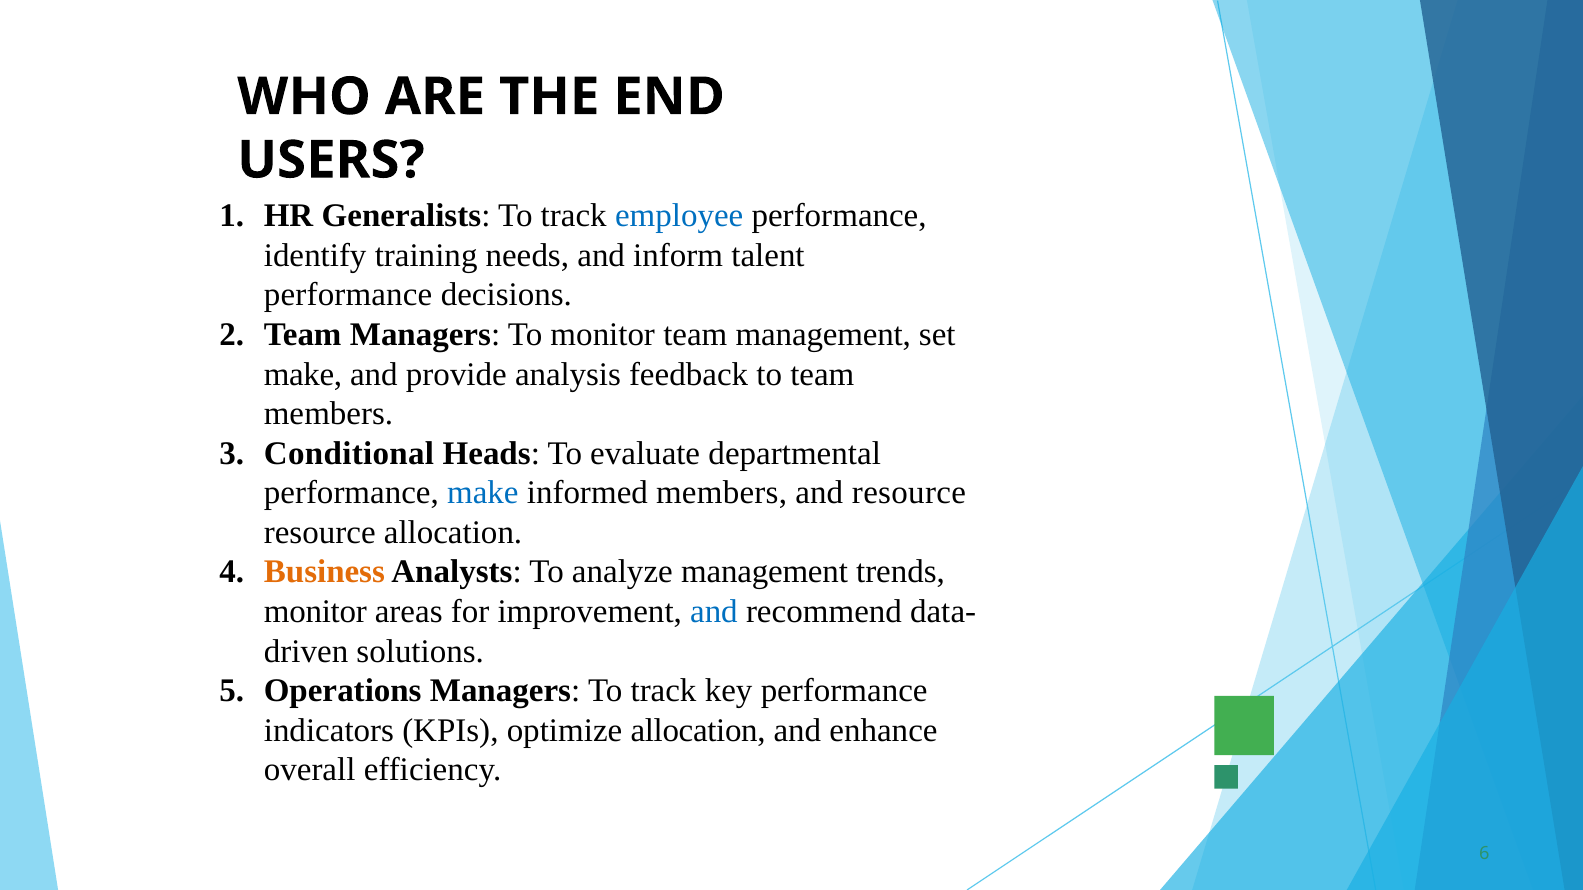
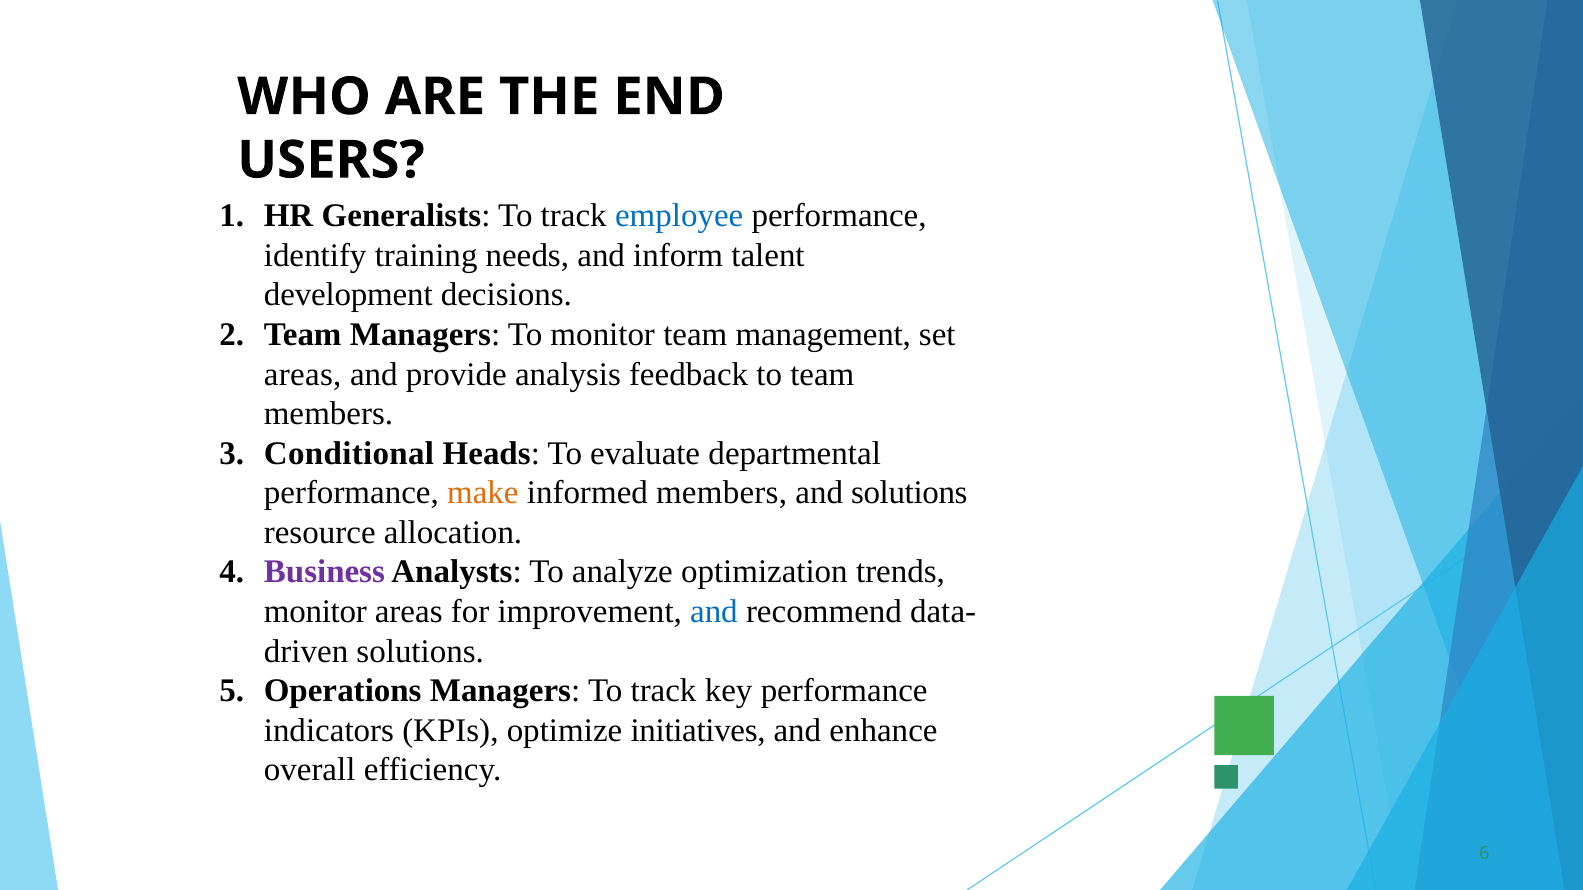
performance: performance -> development (348, 295)
make: make -> areas (303, 374)
make colour: blue -> orange (483, 493)
and resource: resource -> solutions (909, 493)
Business colour: orange -> purple (324, 572)
analyze management: management -> optimization (764, 572)
optimize allocation: allocation -> initiatives (698, 731)
